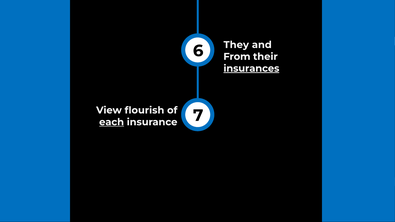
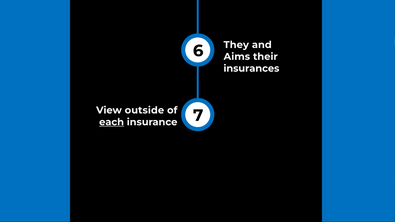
From: From -> Aims (237, 57)
insurances underline: present -> none (251, 68)
flourish: flourish -> outside (144, 110)
